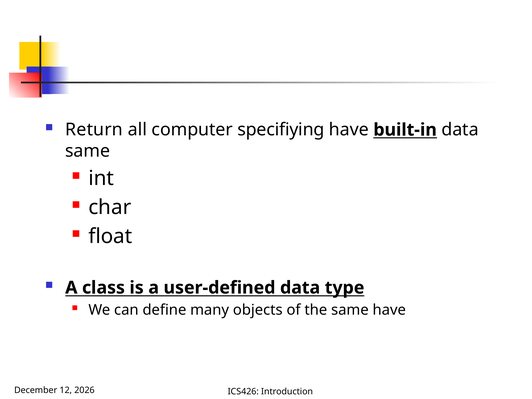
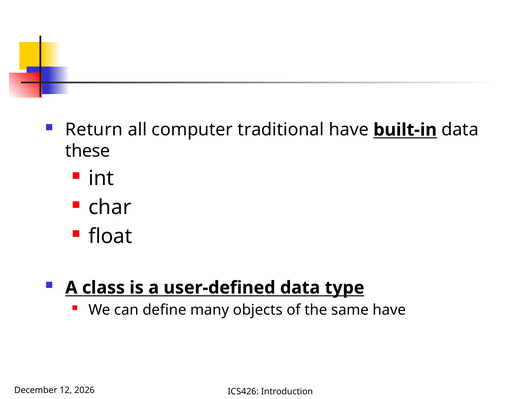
specifiying: specifiying -> traditional (281, 130)
same: same -> these (88, 151)
